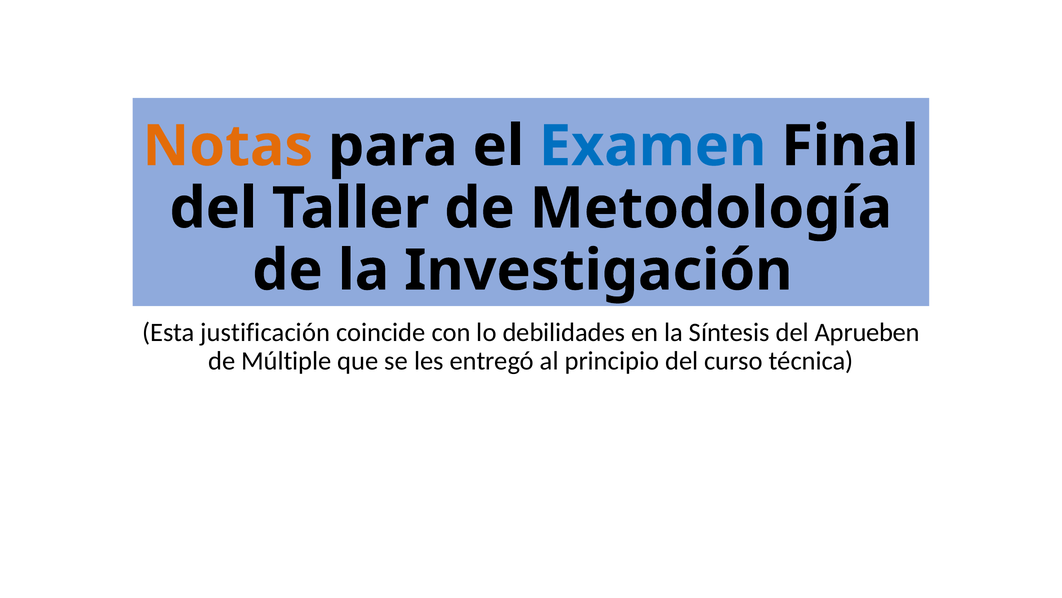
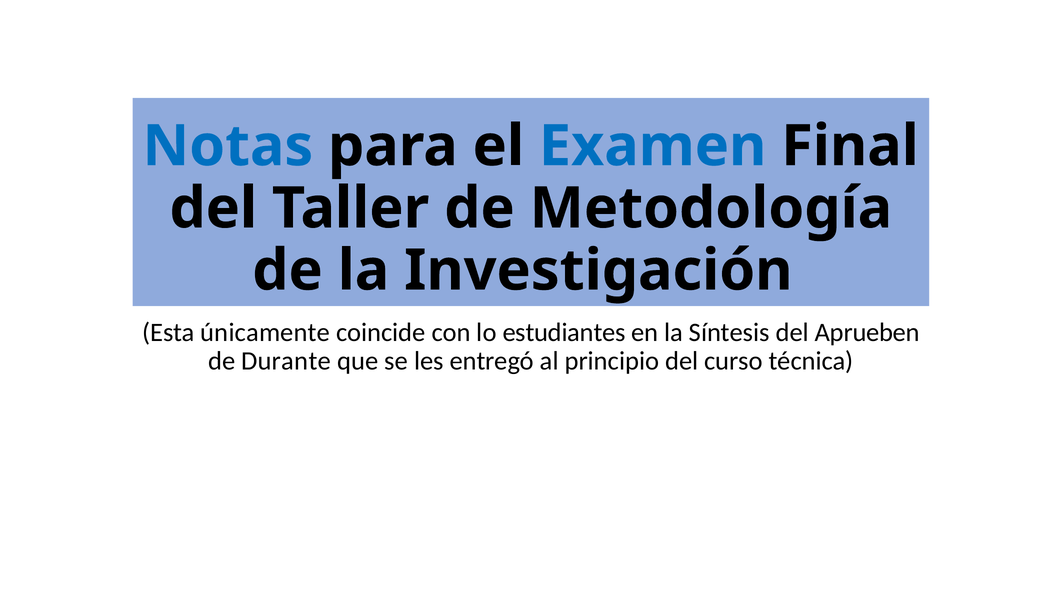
Notas colour: orange -> blue (228, 146)
justificación: justificación -> únicamente (265, 332)
debilidades: debilidades -> estudiantes (564, 332)
Múltiple: Múltiple -> Durante (286, 361)
